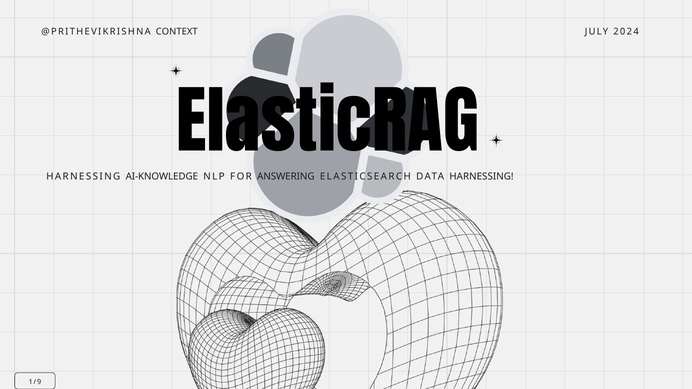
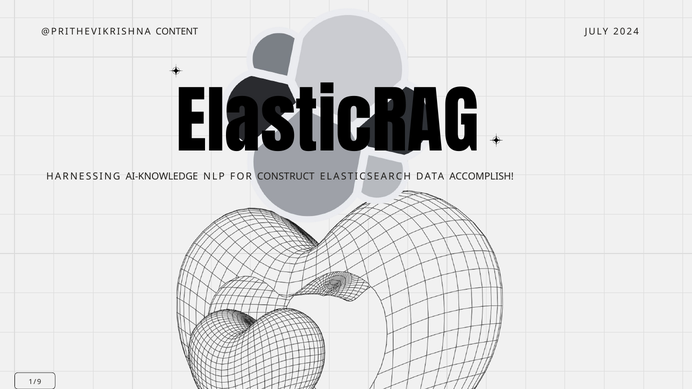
CONTEXT: CONTEXT -> CONTENT (177, 32)
ANSWERING: ANSWERING -> CONSTRUCT (286, 177)
DATA HARNESSING: HARNESSING -> ACCOMPLISH (482, 177)
